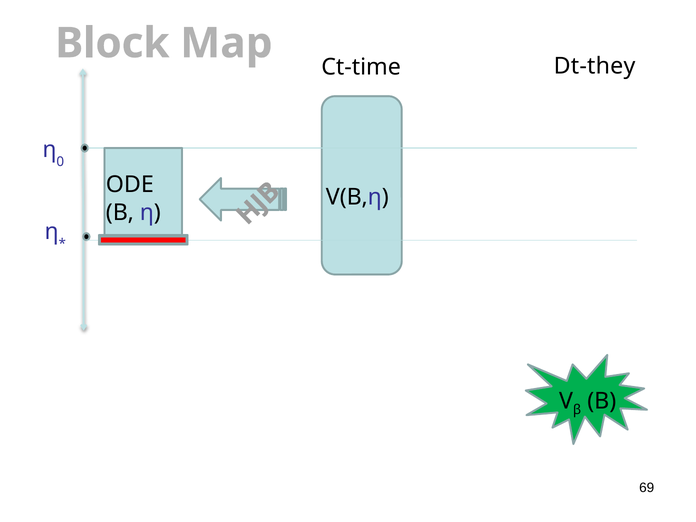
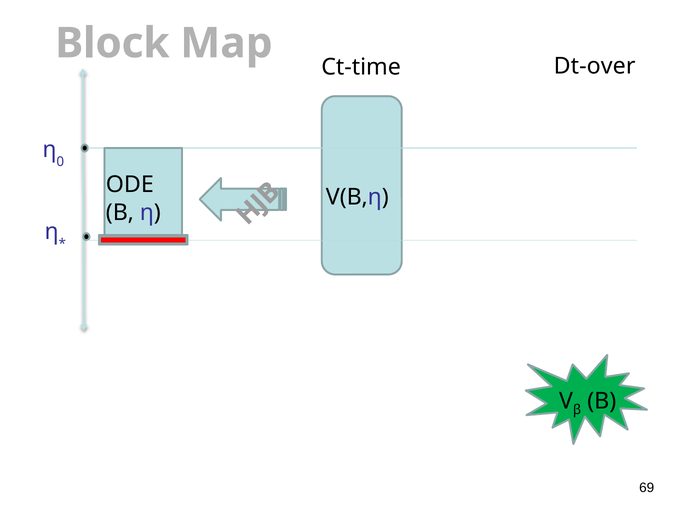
Dt-they: Dt-they -> Dt-over (595, 66)
